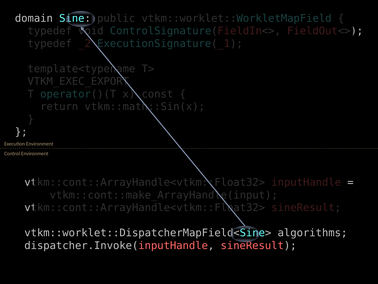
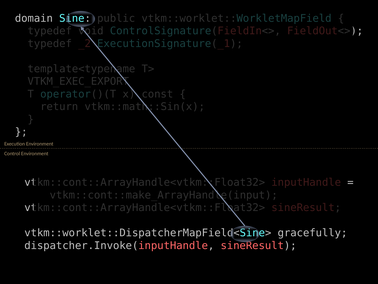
algorithms: algorithms -> gracefully (312, 233)
